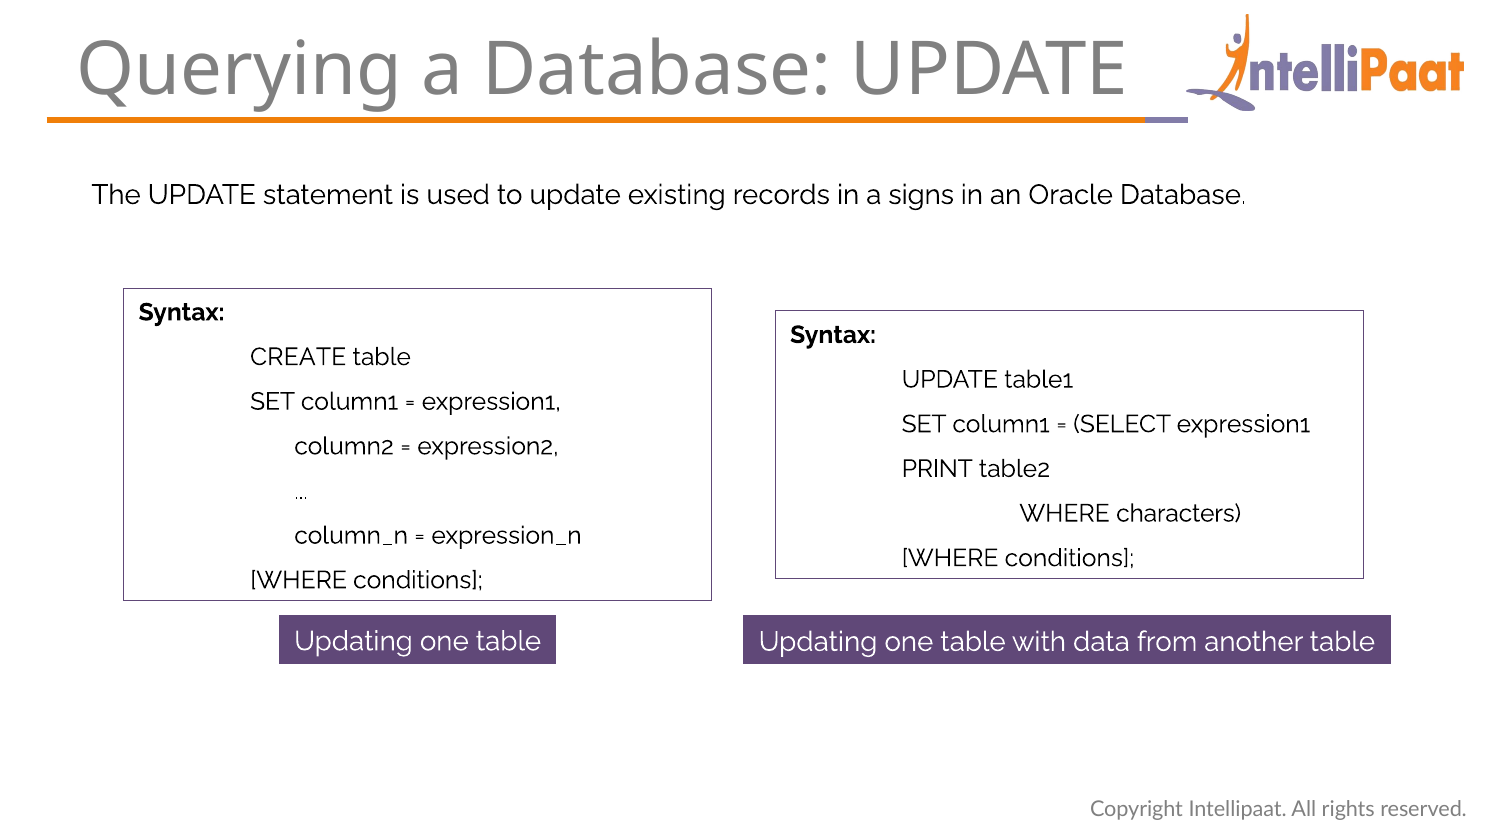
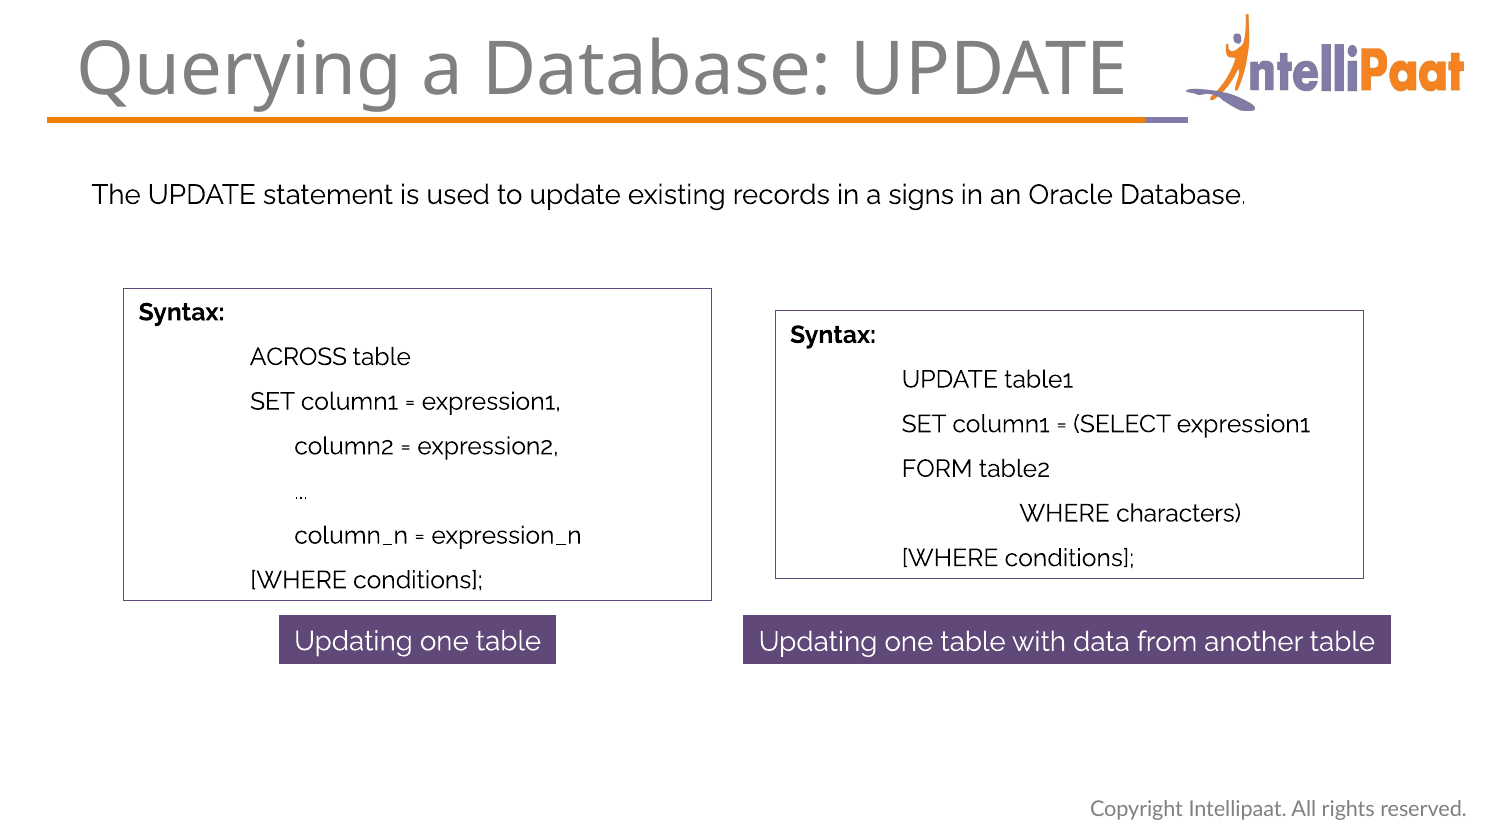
CREATE: CREATE -> ACROSS (298, 357)
PRINT: PRINT -> FORM (937, 468)
